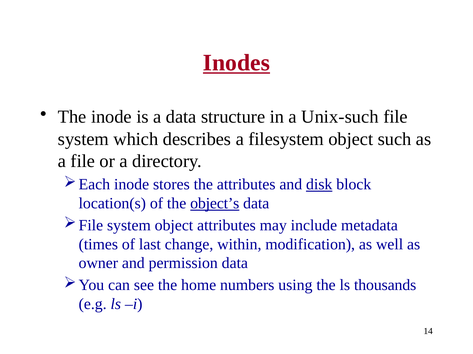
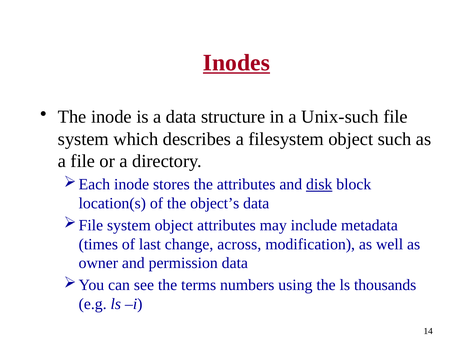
object’s underline: present -> none (215, 204)
within: within -> across (239, 245)
home: home -> terms (199, 286)
